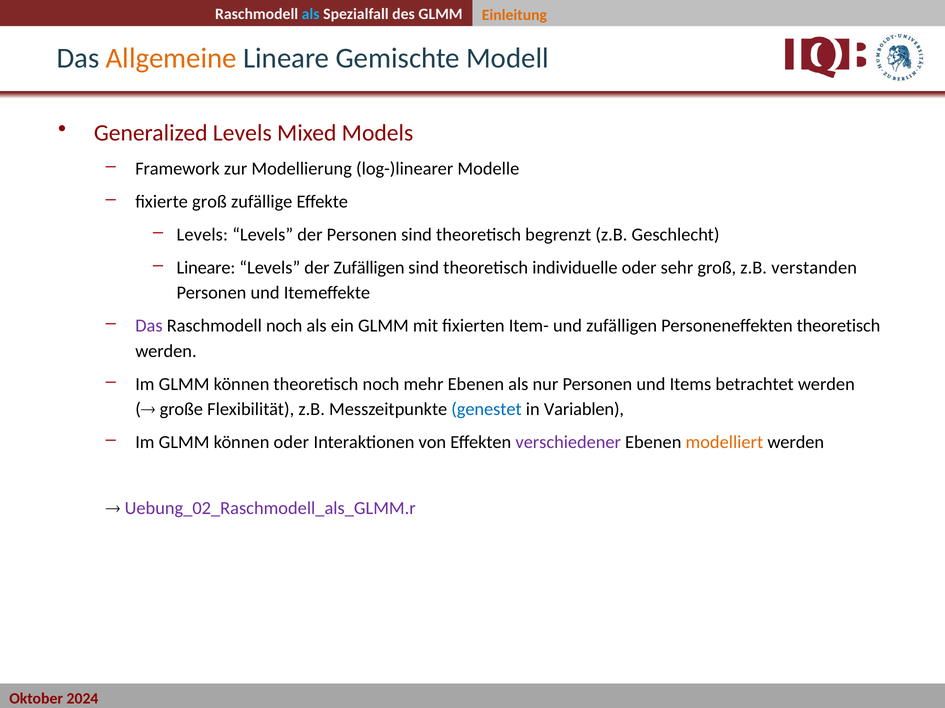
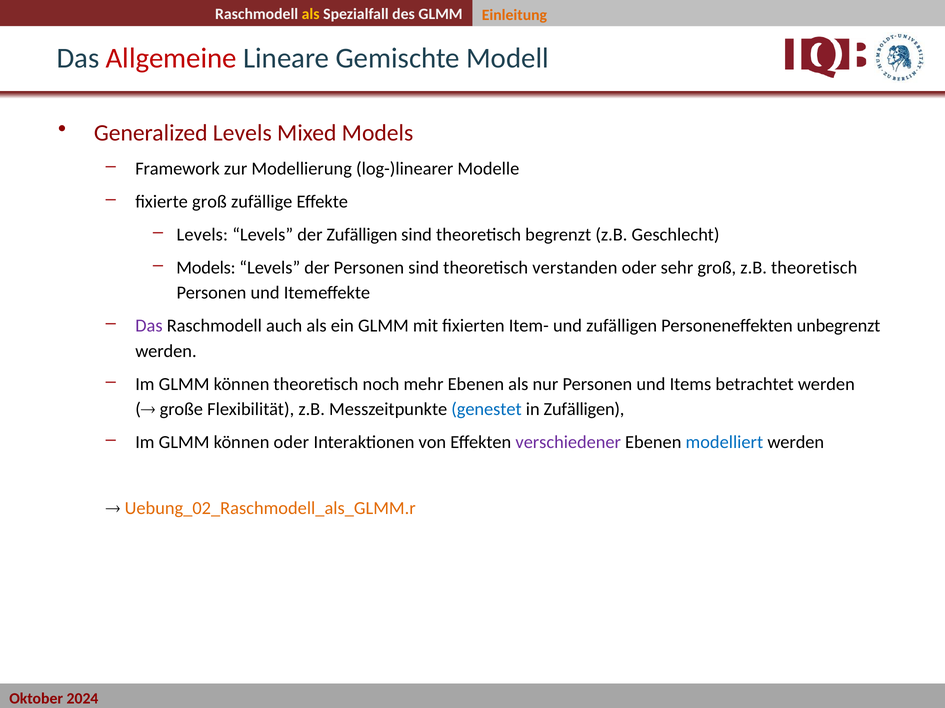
als colour: light blue -> yellow (311, 14)
Allgemeine colour: orange -> red (171, 58)
der Personen: Personen -> Zufälligen (362, 235)
Lineare: Lineare -> Models (206, 268)
der Zufälligen: Zufälligen -> Personen (369, 268)
individuelle: individuelle -> verstanden (575, 268)
z.B verstanden: verstanden -> theoretisch (814, 268)
Raschmodell noch: noch -> auch (284, 326)
Personeneffekten theoretisch: theoretisch -> unbegrenzt (839, 326)
in Variablen: Variablen -> Zufälligen (584, 410)
modelliert colour: orange -> blue (724, 443)
Uebung_02_Raschmodell_als_GLMM.r colour: purple -> orange (270, 509)
